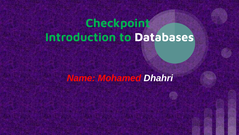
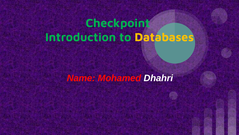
Databases colour: white -> yellow (164, 37)
